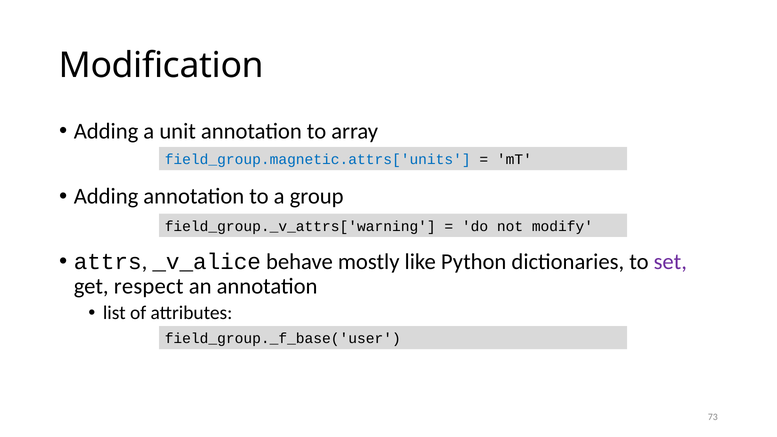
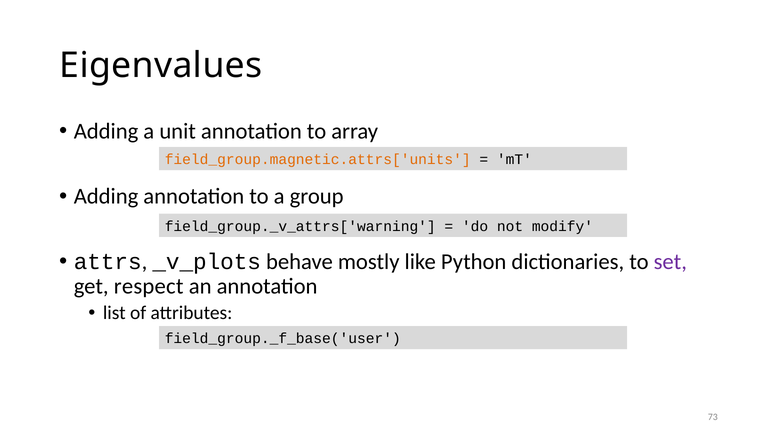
Modification: Modification -> Eigenvalues (161, 65)
field_group.magnetic.attrs['units colour: blue -> orange (318, 160)
_v_alice: _v_alice -> _v_plots (207, 262)
